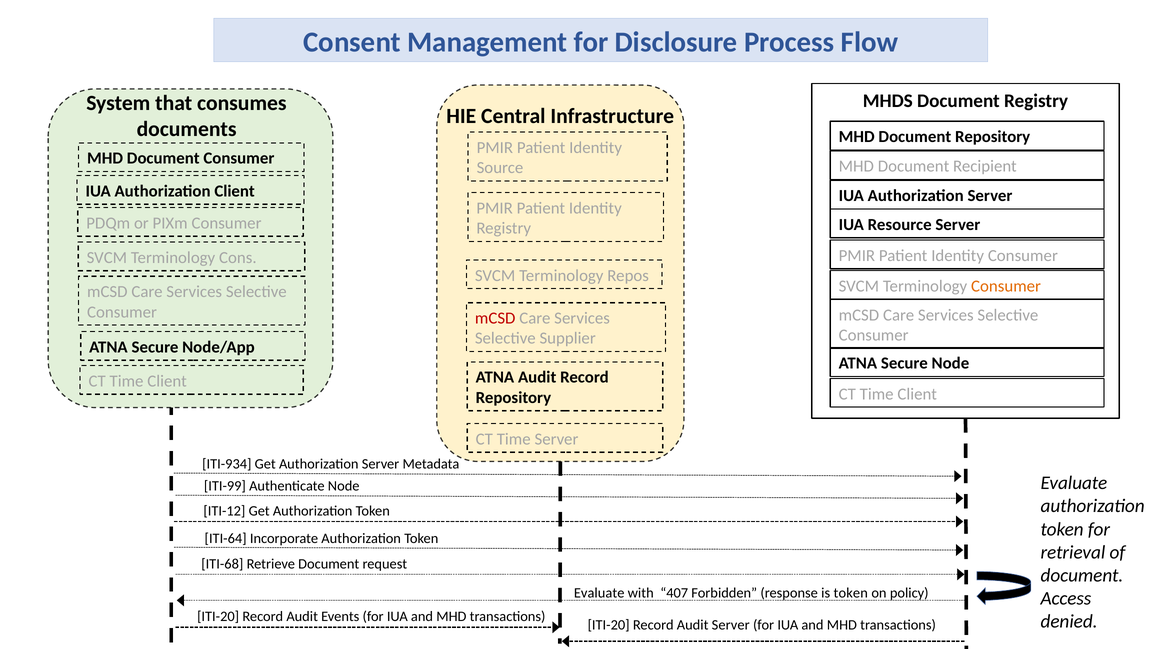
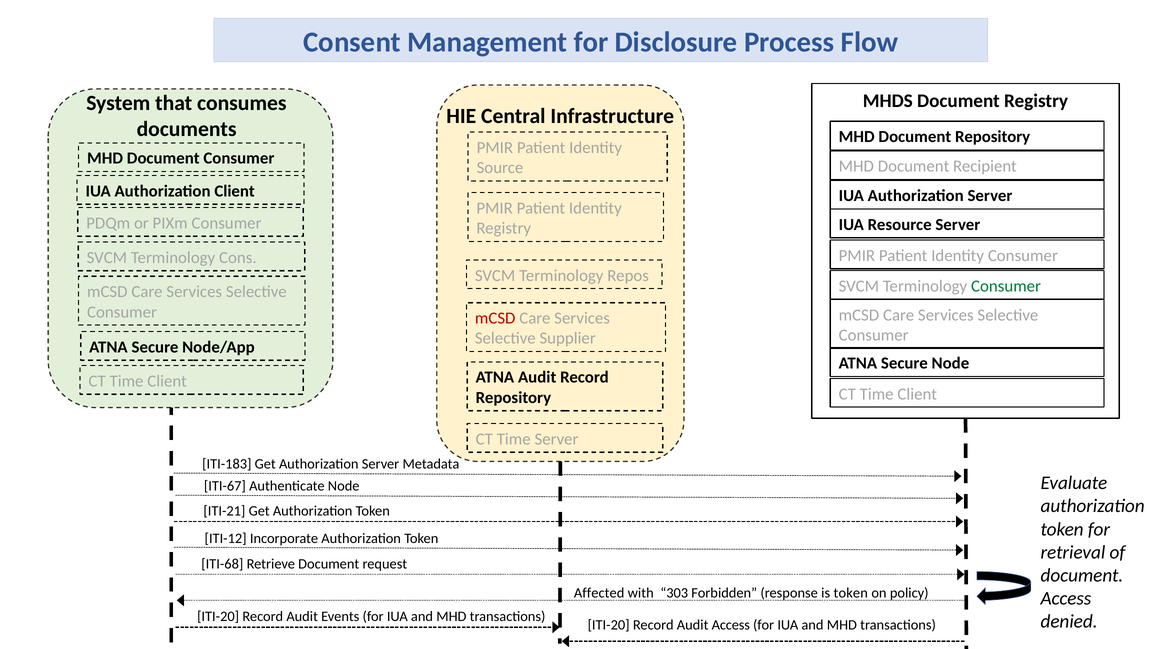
Consumer colour: orange -> green (1006, 286)
ITI-934: ITI-934 -> ITI-183 (227, 464)
ITI-99: ITI-99 -> ITI-67 (225, 486)
ITI-12: ITI-12 -> ITI-21 (224, 511)
ITI-64: ITI-64 -> ITI-12 (226, 538)
Evaluate: Evaluate -> Affected (599, 593)
407: 407 -> 303 (674, 593)
Audit Server: Server -> Access (731, 625)
